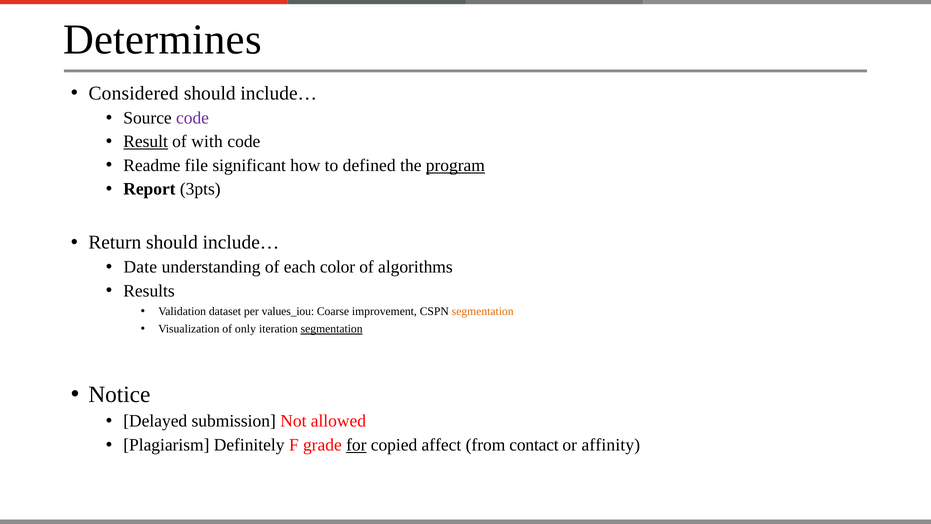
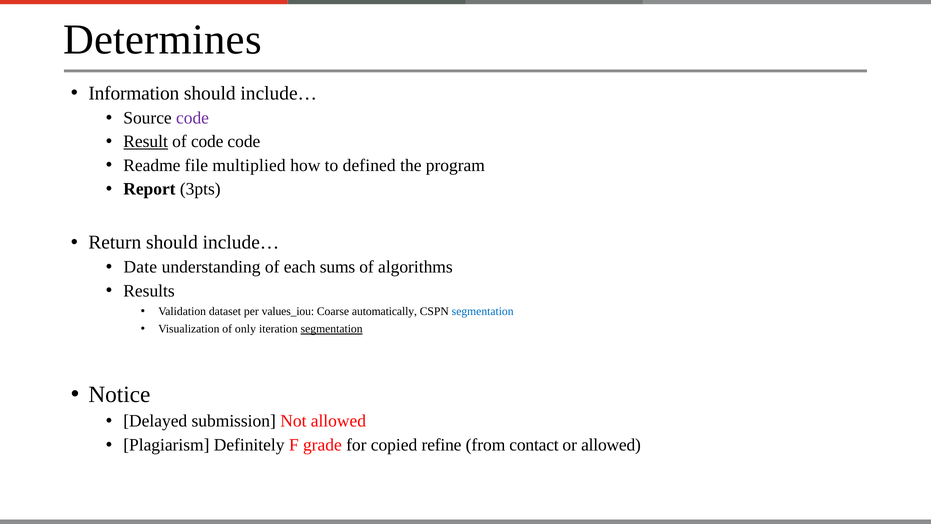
Considered: Considered -> Information (134, 93)
of with: with -> code (207, 142)
significant: significant -> multiplied (249, 165)
program underline: present -> none (455, 165)
color: color -> sums (338, 267)
improvement: improvement -> automatically (384, 311)
segmentation colour: orange -> blue (483, 311)
for underline: present -> none (356, 445)
affect: affect -> refine (442, 445)
or affinity: affinity -> allowed (611, 445)
